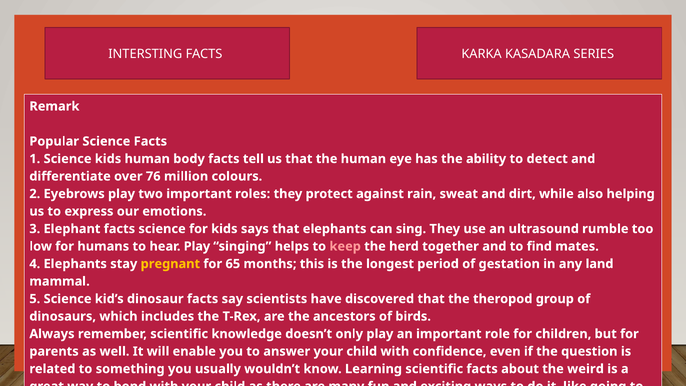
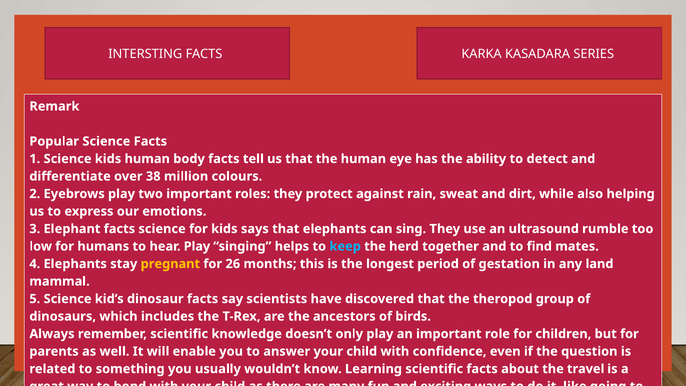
76: 76 -> 38 (153, 176)
keep colour: pink -> light blue (345, 246)
65: 65 -> 26 (233, 264)
weird: weird -> travel (586, 369)
